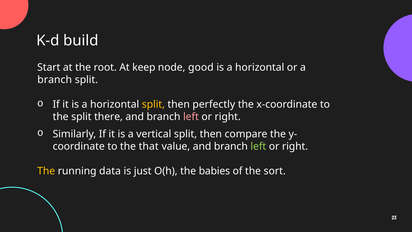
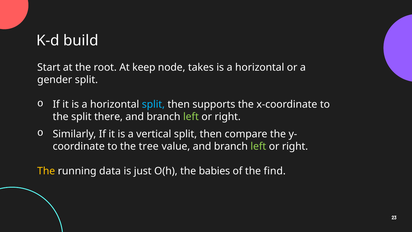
good: good -> takes (201, 67)
branch: branch -> gender (55, 80)
split colour: yellow -> light blue (153, 104)
perfectly: perfectly -> supports (214, 104)
left colour: pink -> light green (191, 117)
that: that -> tree (149, 146)
sort: sort -> find (275, 171)
